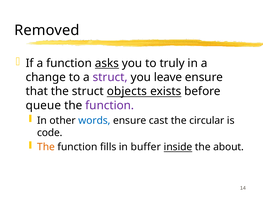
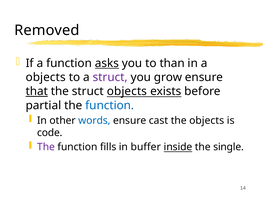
truly: truly -> than (172, 63)
change: change -> objects (46, 77)
leave: leave -> grow (168, 77)
that underline: none -> present (37, 91)
queue: queue -> partial (43, 105)
function colour: purple -> blue (110, 105)
the circular: circular -> objects (207, 121)
The colour: orange -> purple (46, 147)
about: about -> single (229, 147)
